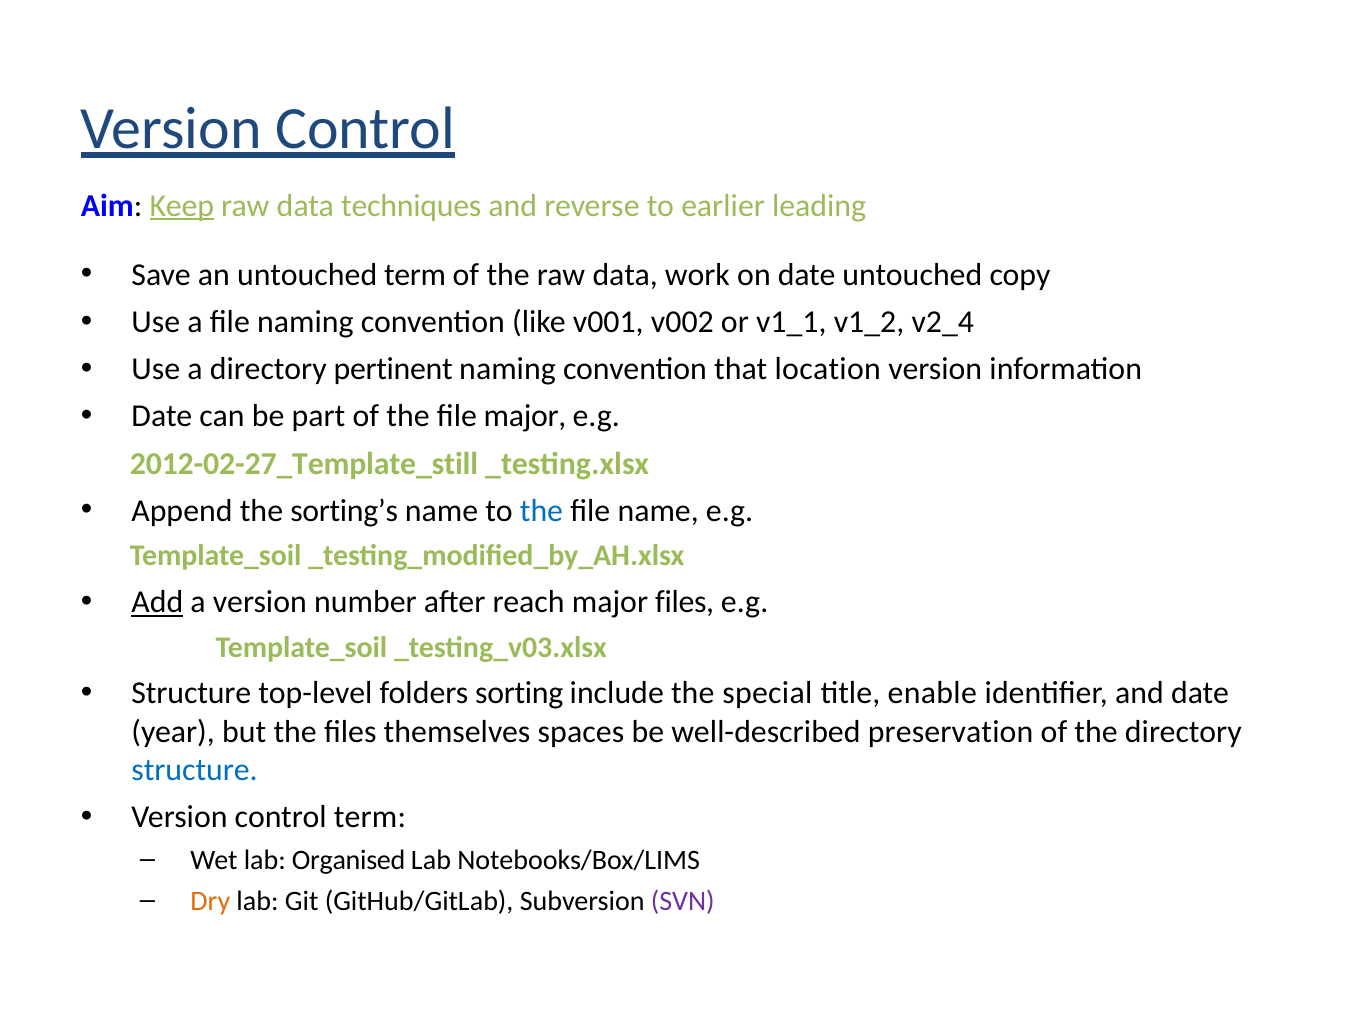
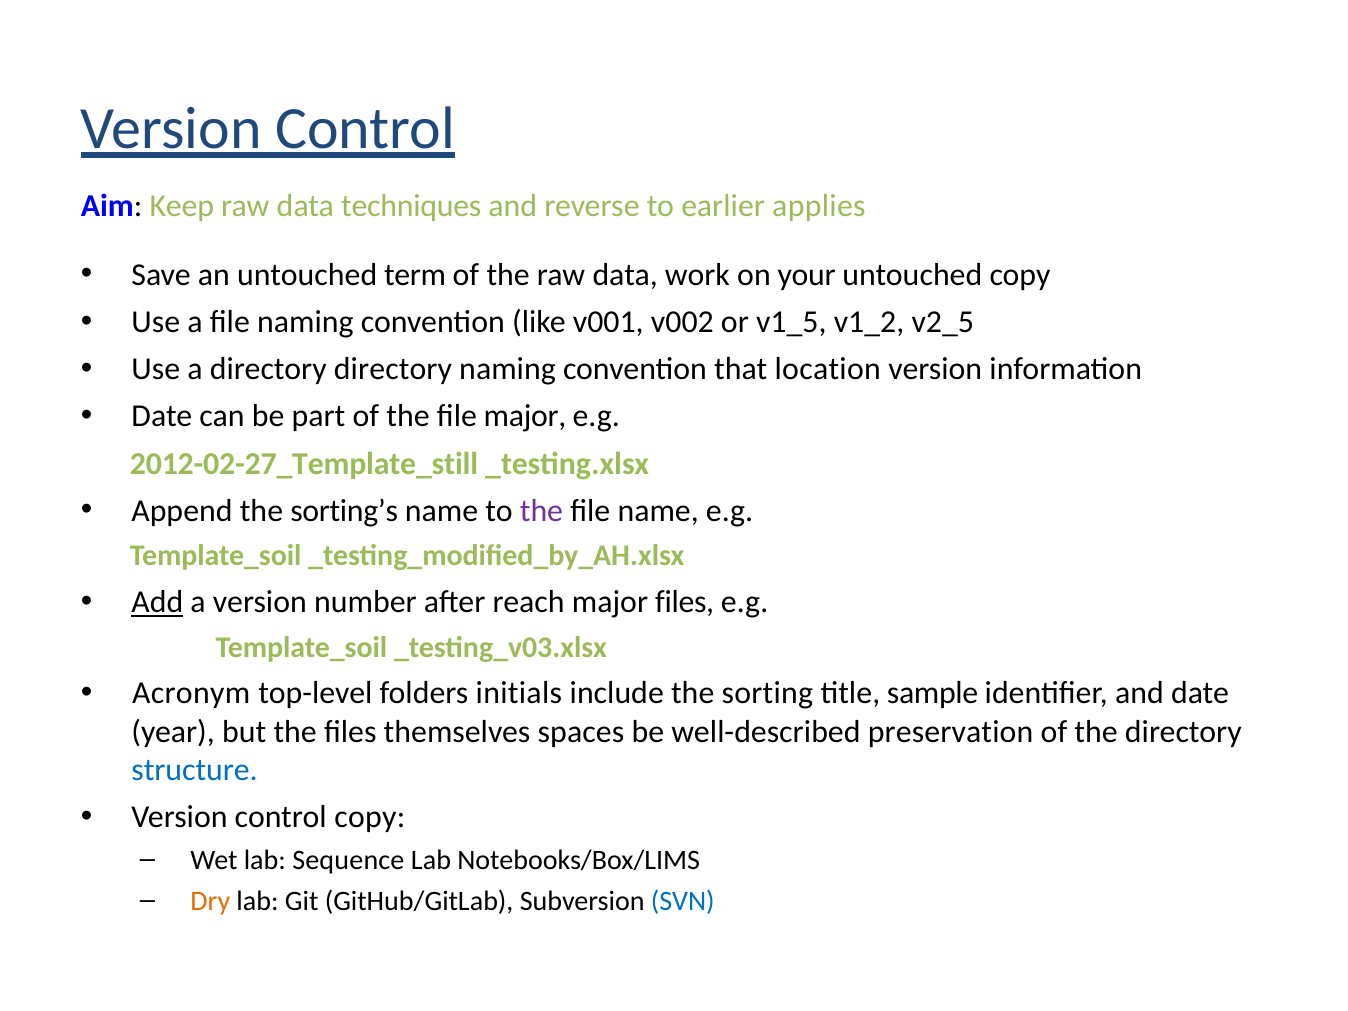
Keep underline: present -> none (182, 206)
leading: leading -> applies (819, 206)
on date: date -> your (807, 275)
v1_1: v1_1 -> v1_5 (791, 322)
v2_4: v2_4 -> v2_5 (943, 322)
directory pertinent: pertinent -> directory (393, 369)
the colour: blue -> purple (541, 511)
Structure: Structure -> Acronym (191, 693)
sorting: sorting -> initials (519, 693)
special: special -> sorting (767, 693)
enable: enable -> sample (933, 693)
control term: term -> copy (370, 817)
Organised: Organised -> Sequence (348, 860)
SVN colour: purple -> blue (683, 901)
